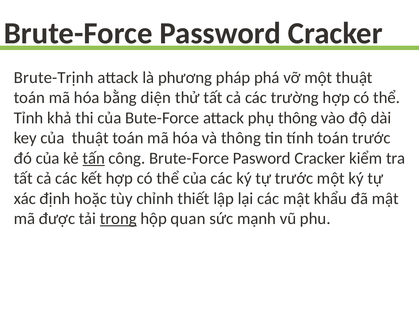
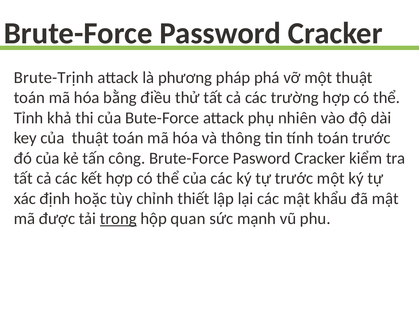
diện: diện -> điều (156, 97)
phụ thông: thông -> nhiên (298, 118)
tấn underline: present -> none (94, 158)
